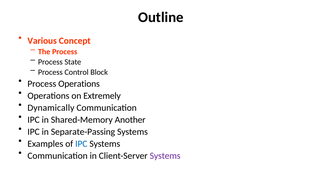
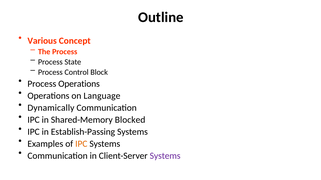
Extremely: Extremely -> Language (102, 96)
Another: Another -> Blocked (130, 120)
Separate-Passing: Separate-Passing -> Establish-Passing (83, 132)
IPC colour: blue -> orange (81, 144)
